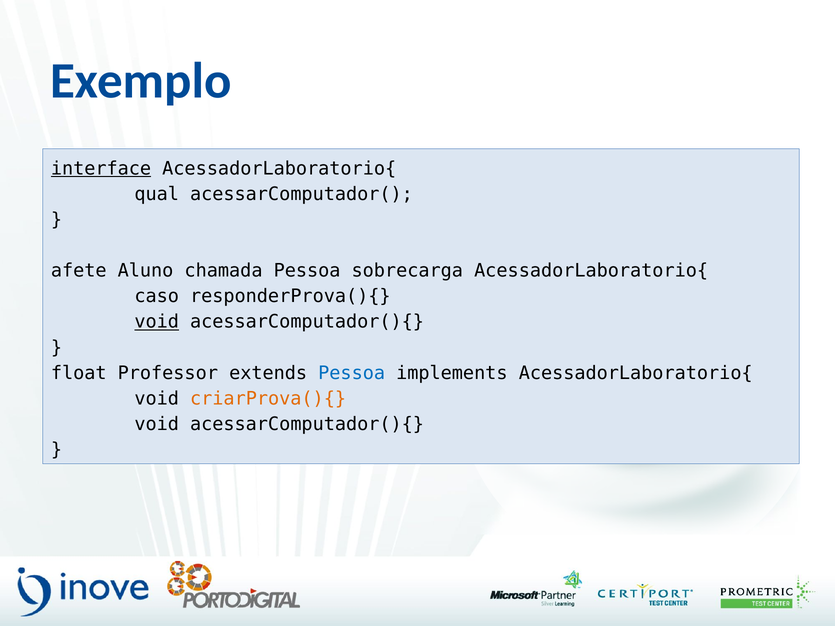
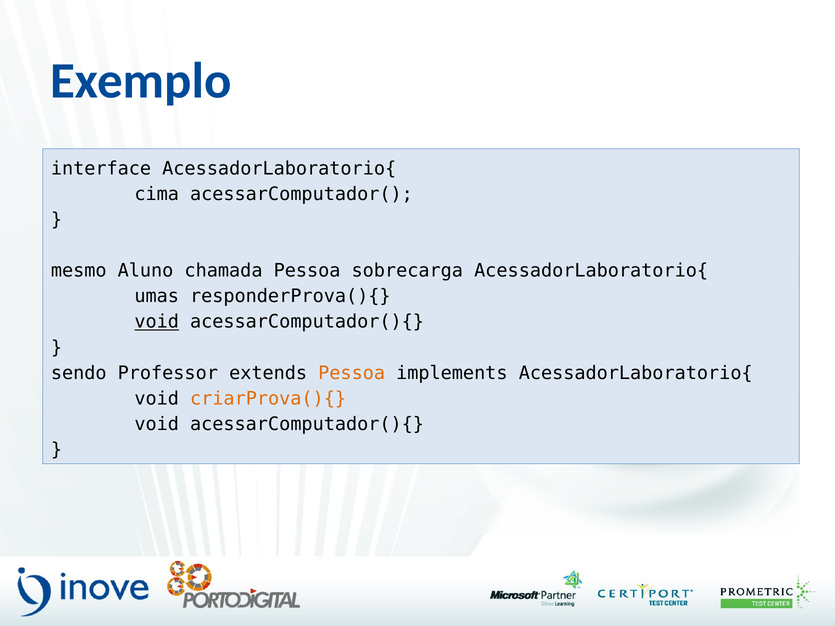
interface underline: present -> none (101, 169)
qual: qual -> cima (157, 194)
afete: afete -> mesmo (79, 271)
caso: caso -> umas (157, 296)
float: float -> sendo (79, 373)
Pessoa colour: blue -> orange (352, 373)
